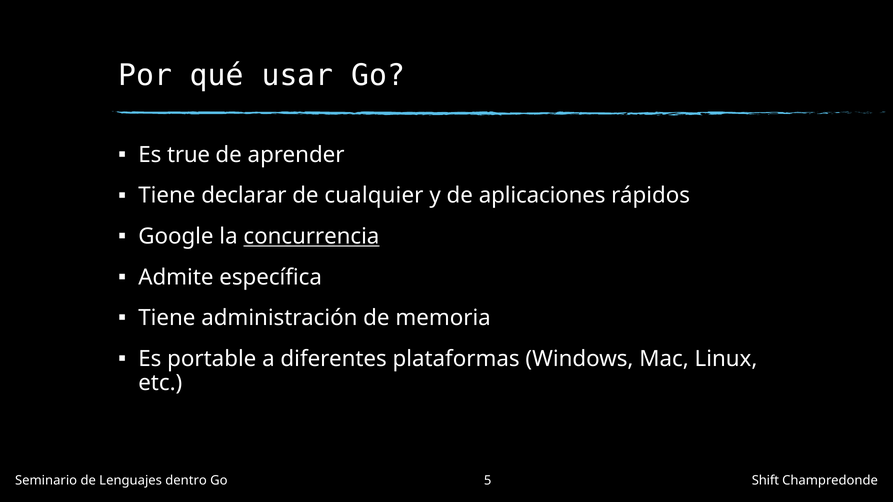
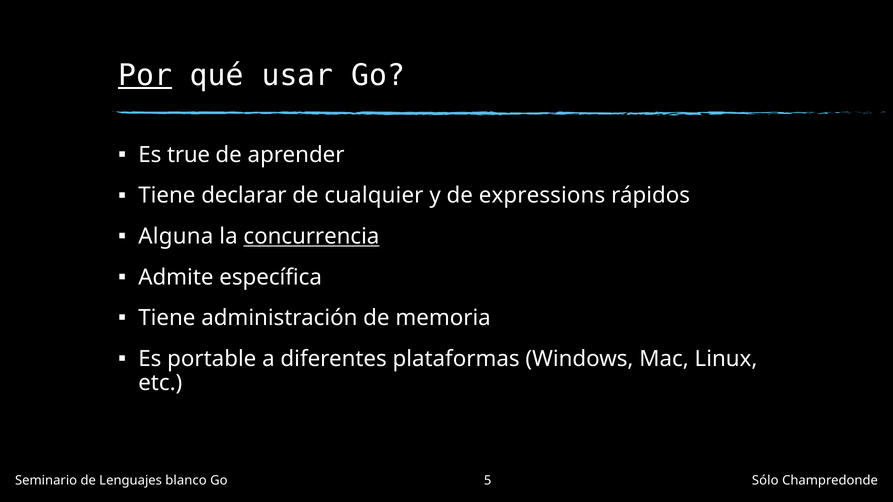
Por underline: none -> present (145, 75)
aplicaciones: aplicaciones -> expressions (542, 196)
Google: Google -> Alguna (176, 237)
dentro: dentro -> blanco (186, 481)
Shift: Shift -> Sólo (765, 481)
